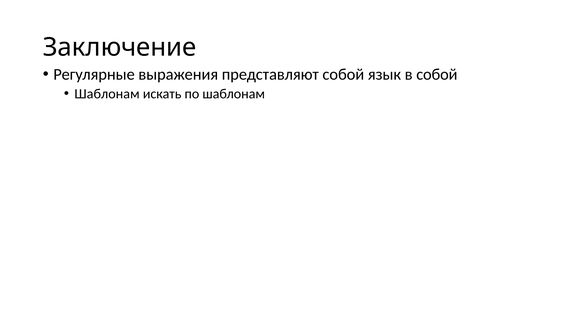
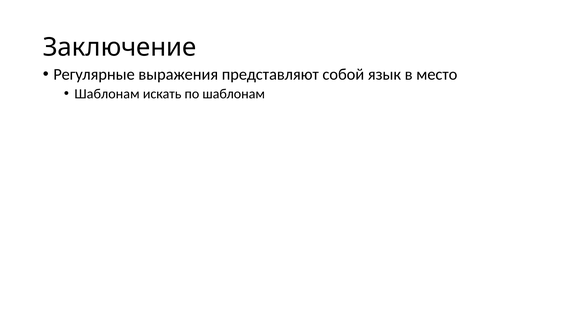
в собой: собой -> место (437, 74)
